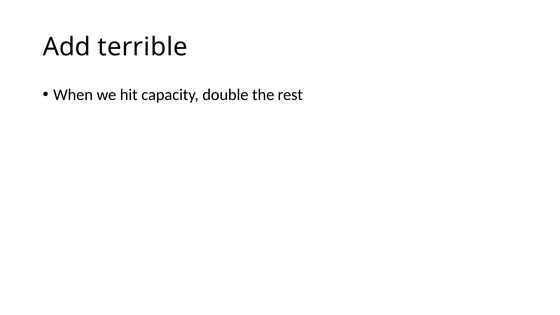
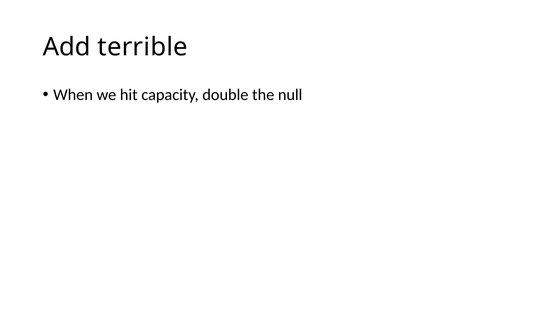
rest: rest -> null (290, 95)
